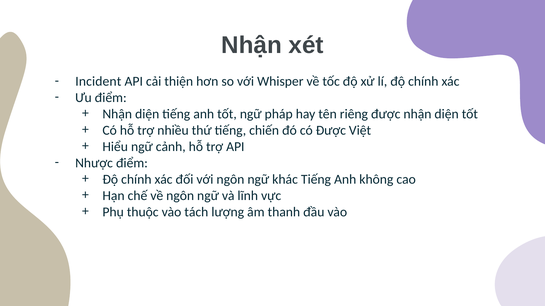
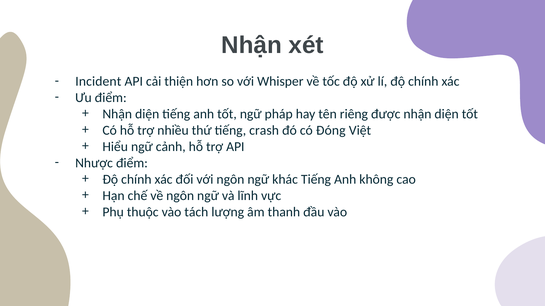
chiến: chiến -> crash (264, 131)
có Được: Được -> Đóng (331, 131)
